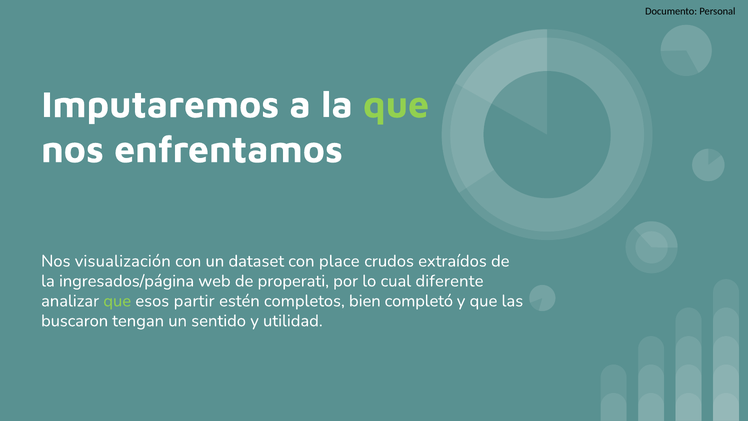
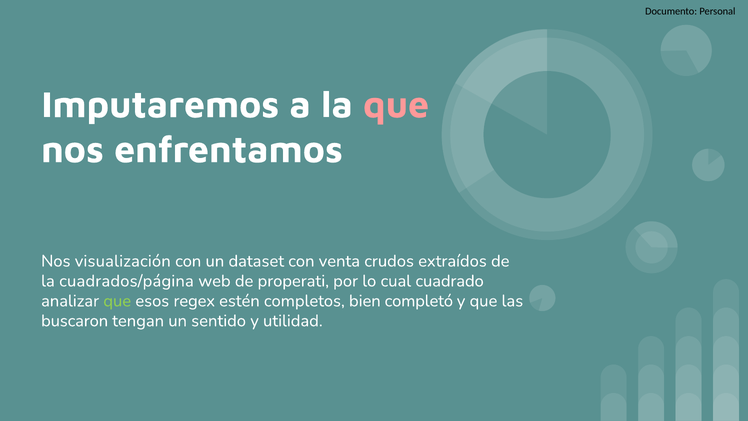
que colour: light green -> pink (396, 105)
place: place -> venta (339, 261)
ingresados/página: ingresados/página -> cuadrados/página (126, 281)
diferente: diferente -> cuadrado (450, 281)
partir: partir -> regex (194, 301)
